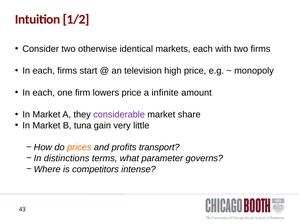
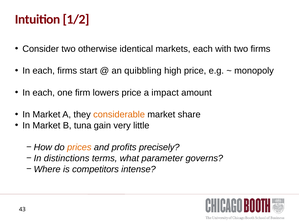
television: television -> quibbling (143, 71)
infinite: infinite -> impact (165, 93)
considerable colour: purple -> orange (119, 115)
transport: transport -> precisely (159, 148)
